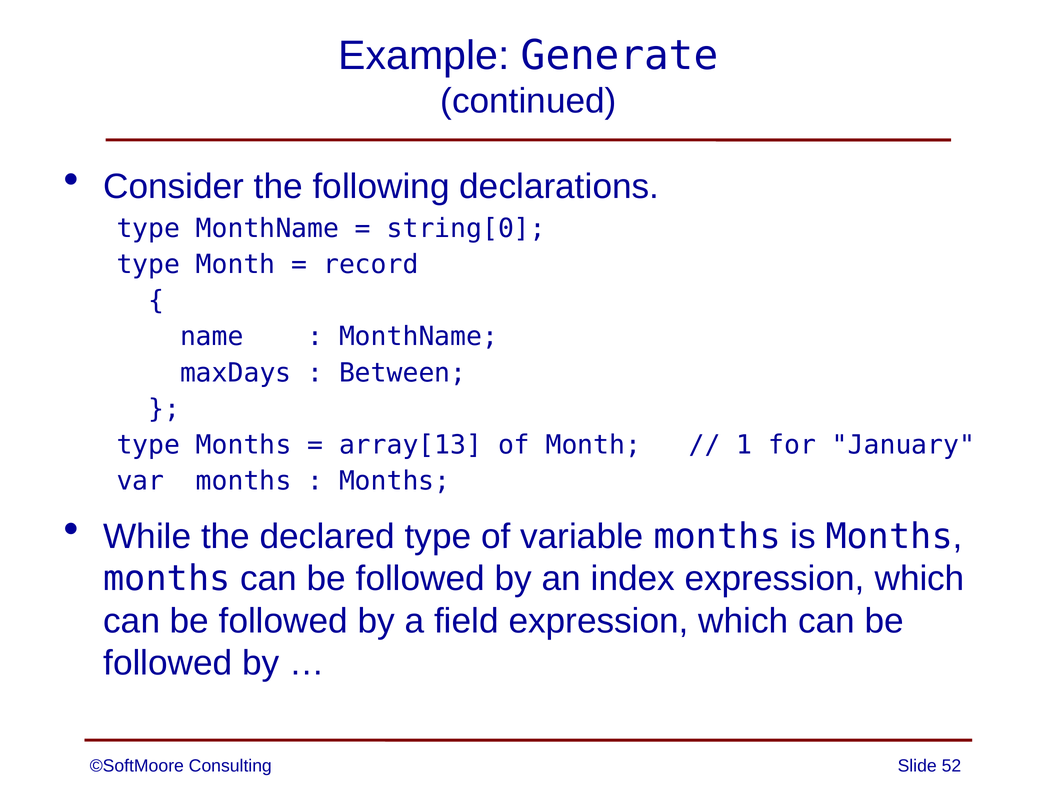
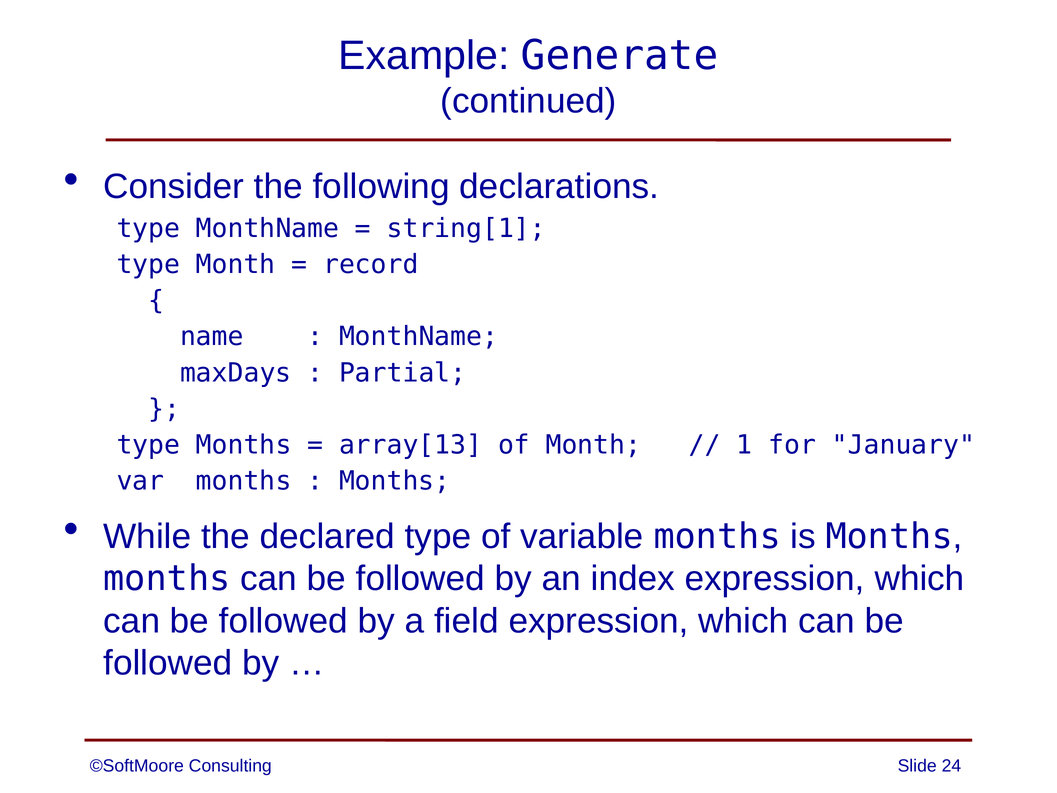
string[0: string[0 -> string[1 (466, 228)
Between: Between -> Partial (403, 373)
52: 52 -> 24 (951, 766)
